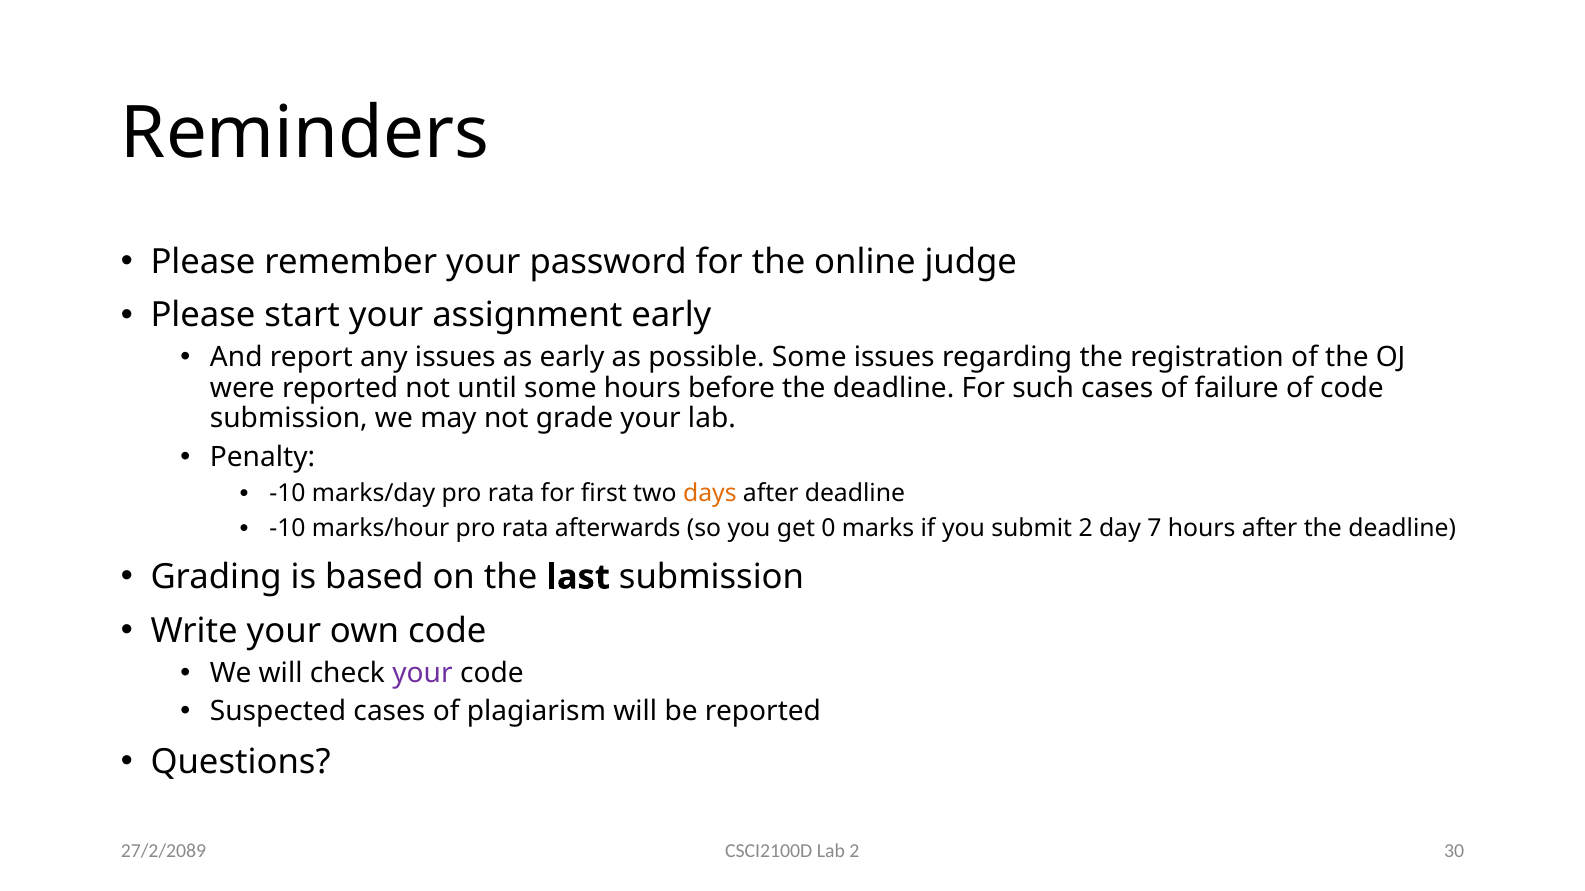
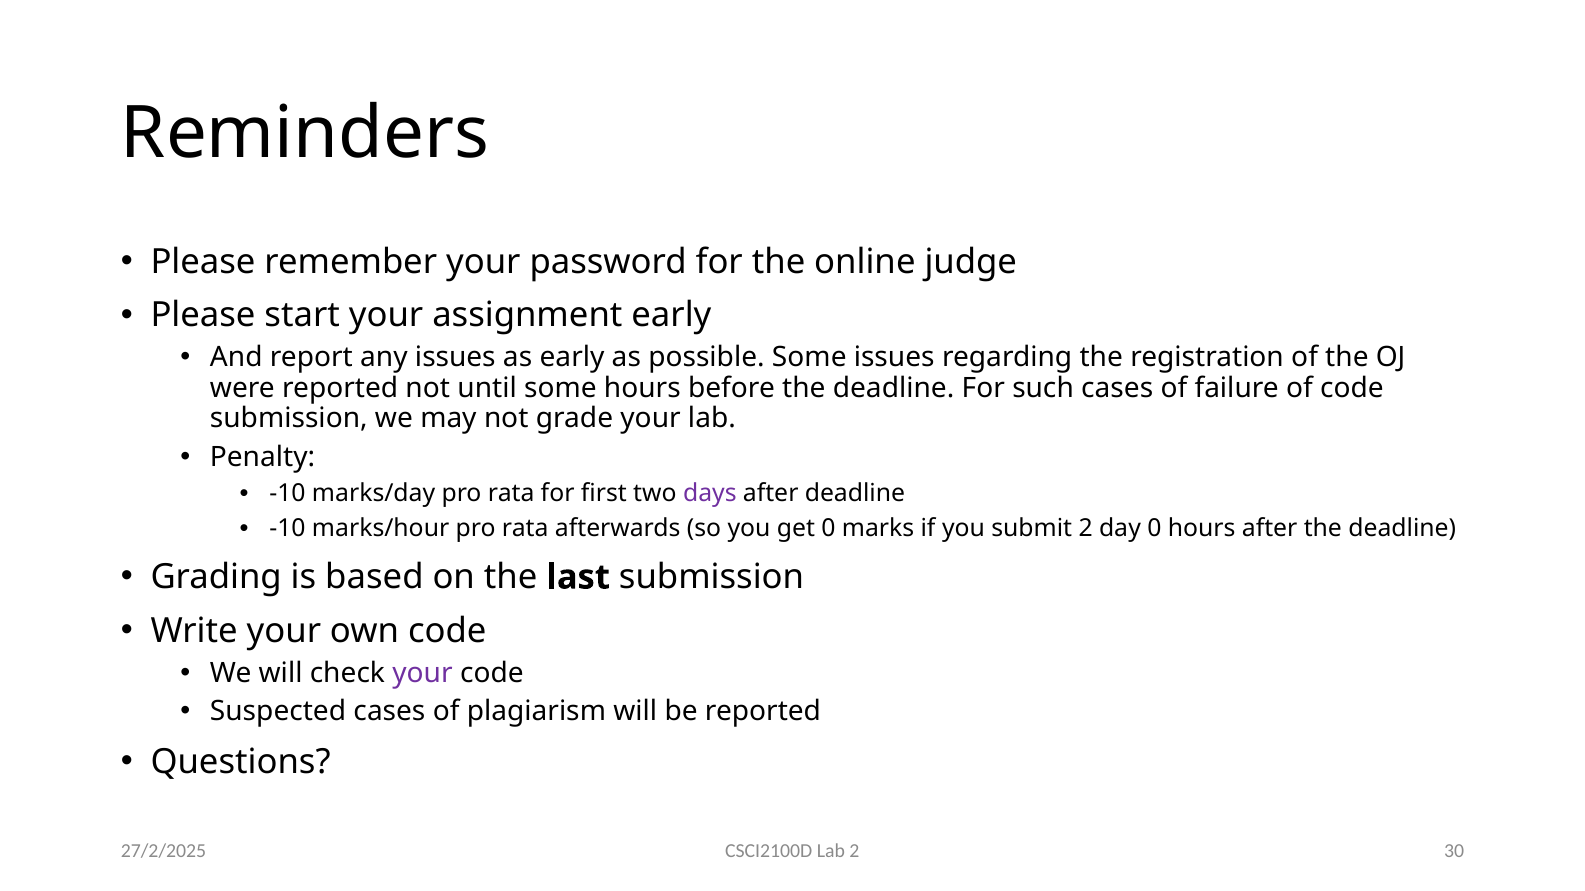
days colour: orange -> purple (710, 494)
day 7: 7 -> 0 (1154, 529)
27/2/2089: 27/2/2089 -> 27/2/2025 (164, 851)
